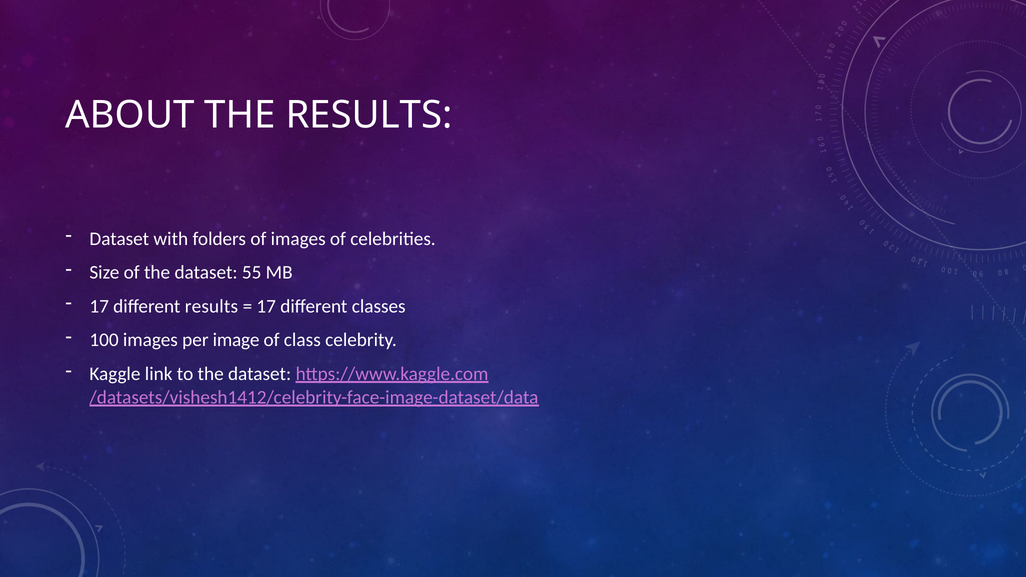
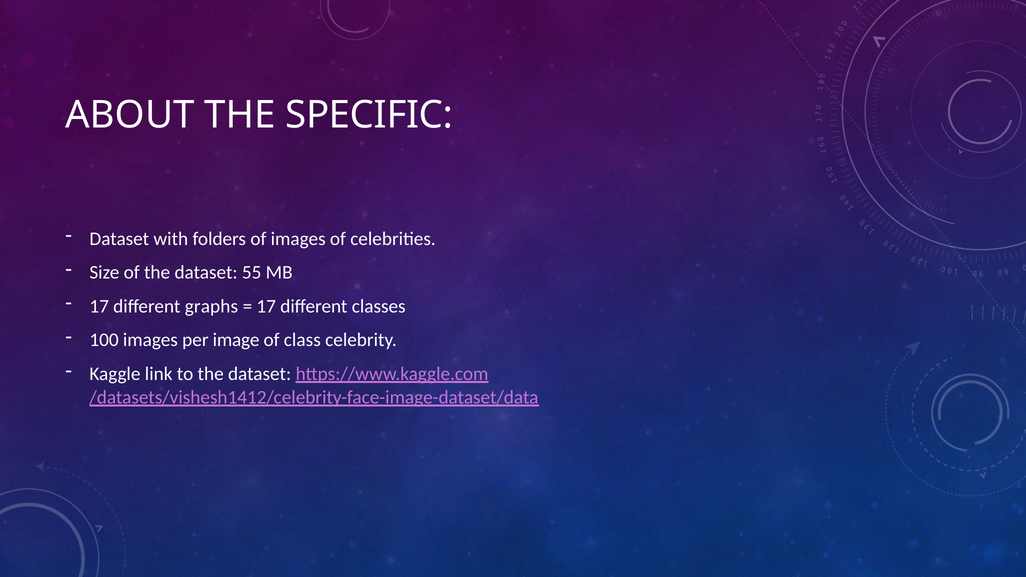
THE RESULTS: RESULTS -> SPECIFIC (369, 115)
different results: results -> graphs (211, 306)
